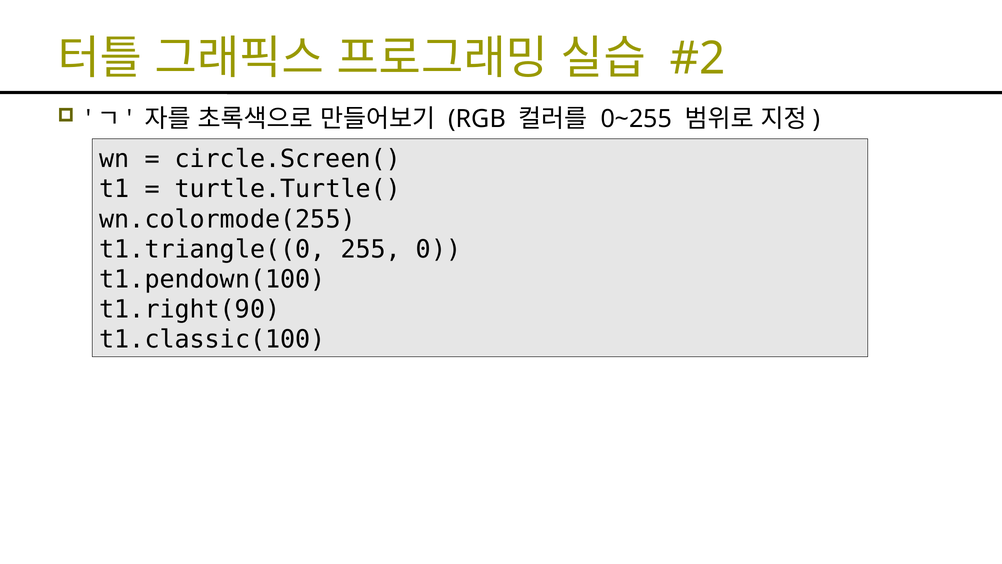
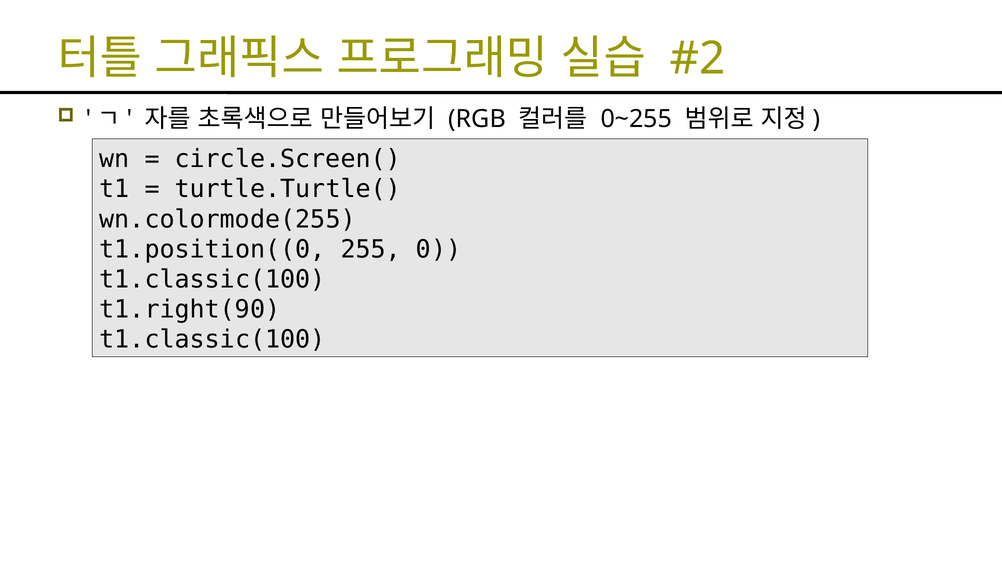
t1.triangle((0: t1.triangle((0 -> t1.position((0 (212, 249)
t1.pendown(100: t1.pendown(100 -> t1.classic(100 (212, 279)
